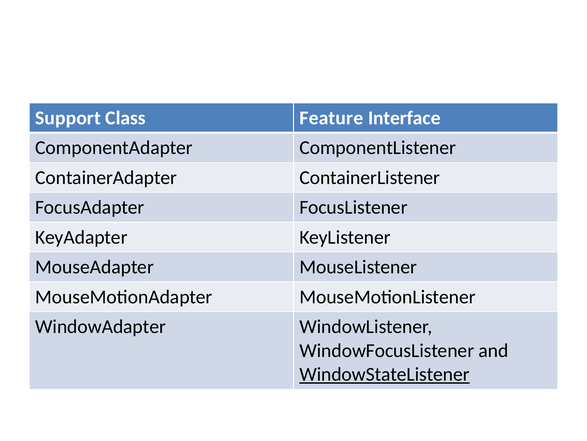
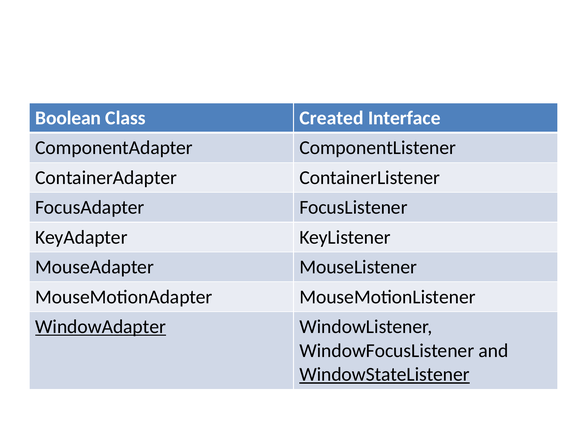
Support: Support -> Boolean (68, 118)
Feature: Feature -> Created (331, 118)
WindowAdapter underline: none -> present (101, 326)
